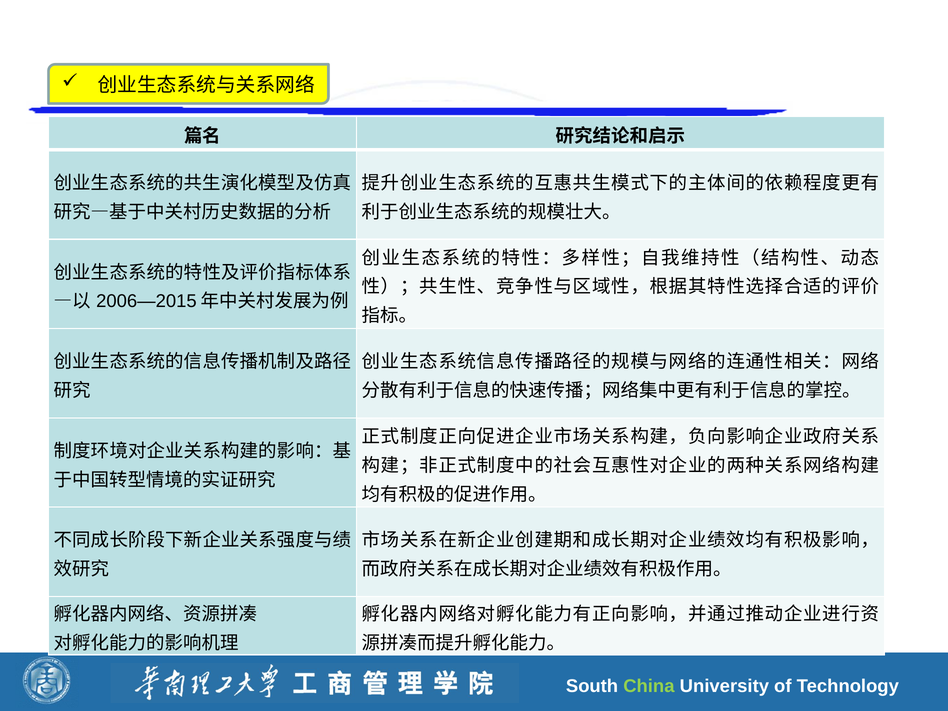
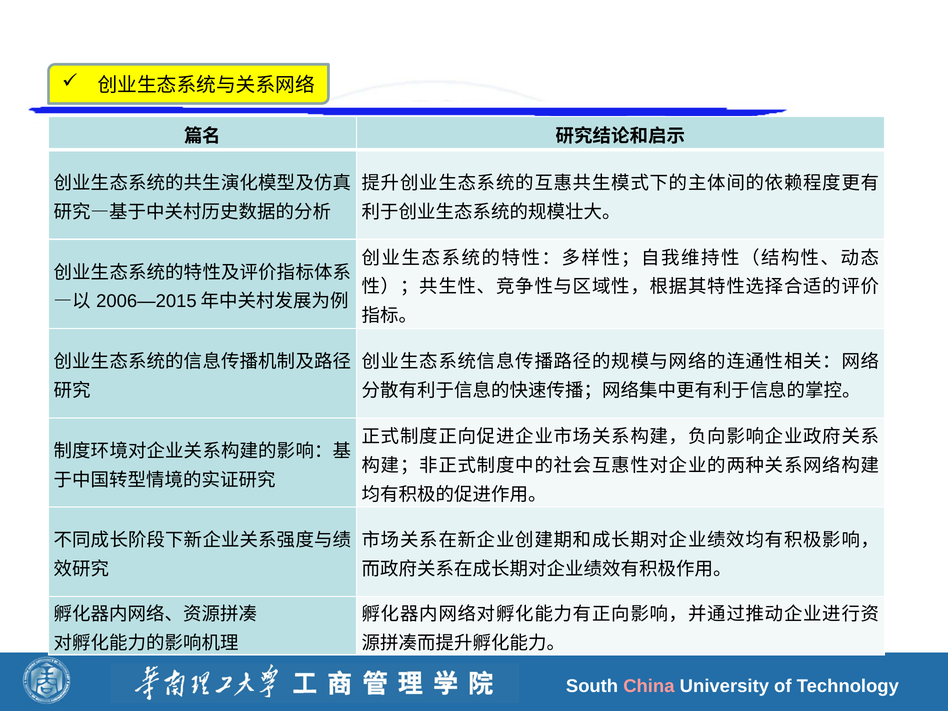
China colour: light green -> pink (649, 686)
